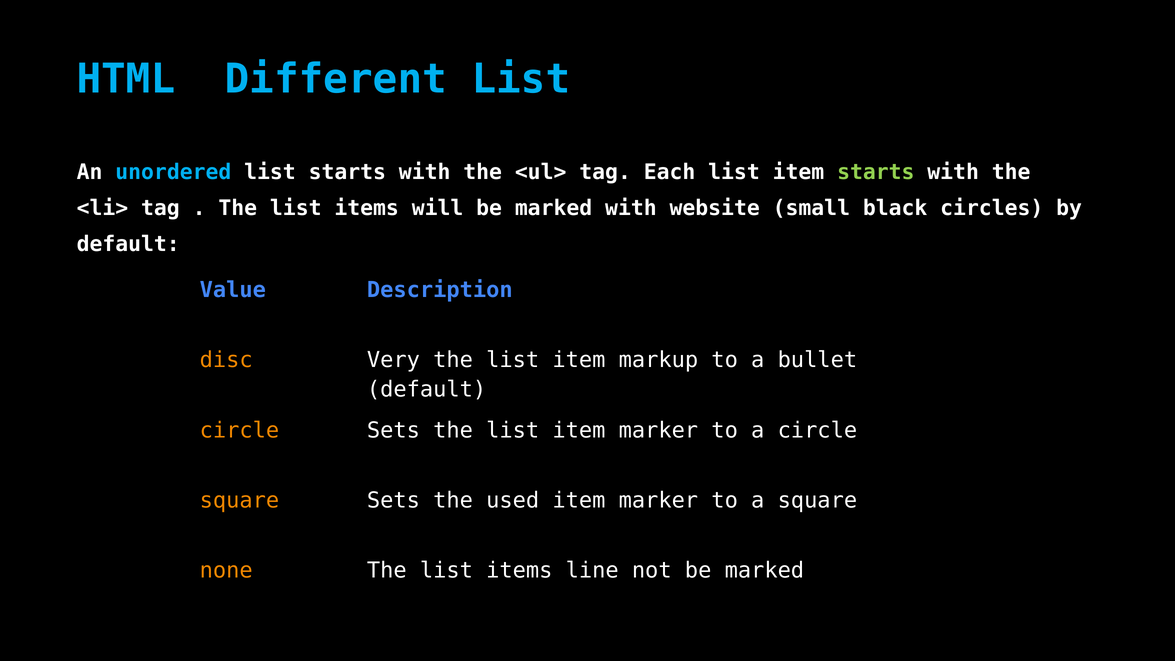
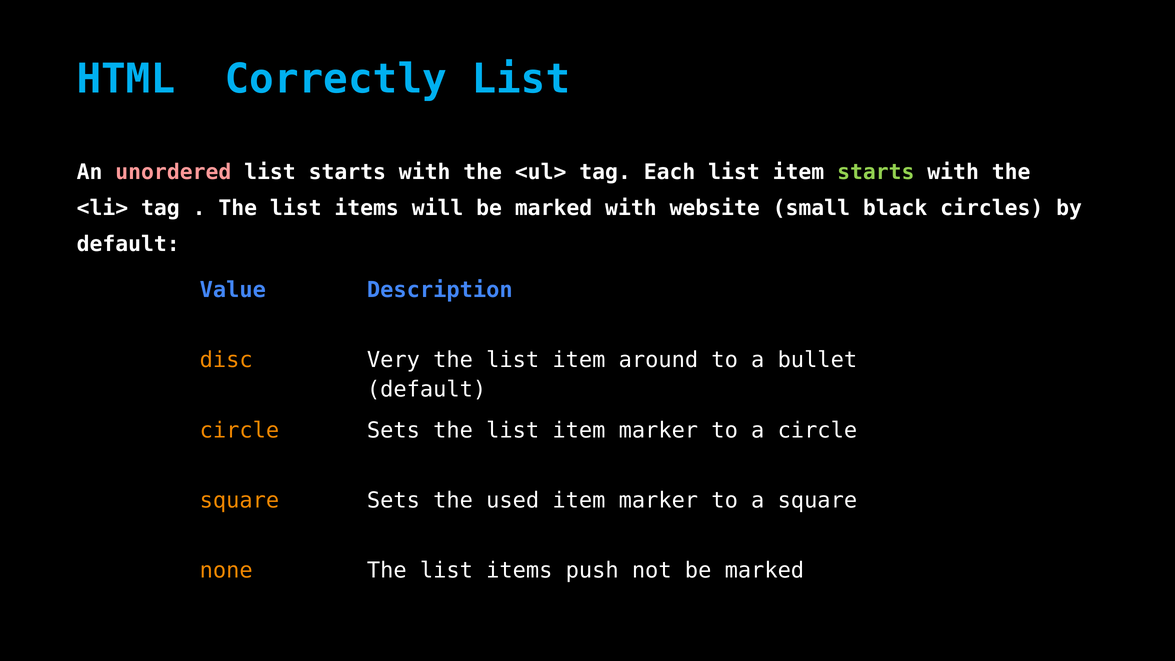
Different: Different -> Correctly (336, 79)
unordered colour: light blue -> pink (173, 172)
markup: markup -> around (658, 360)
line: line -> push (592, 571)
